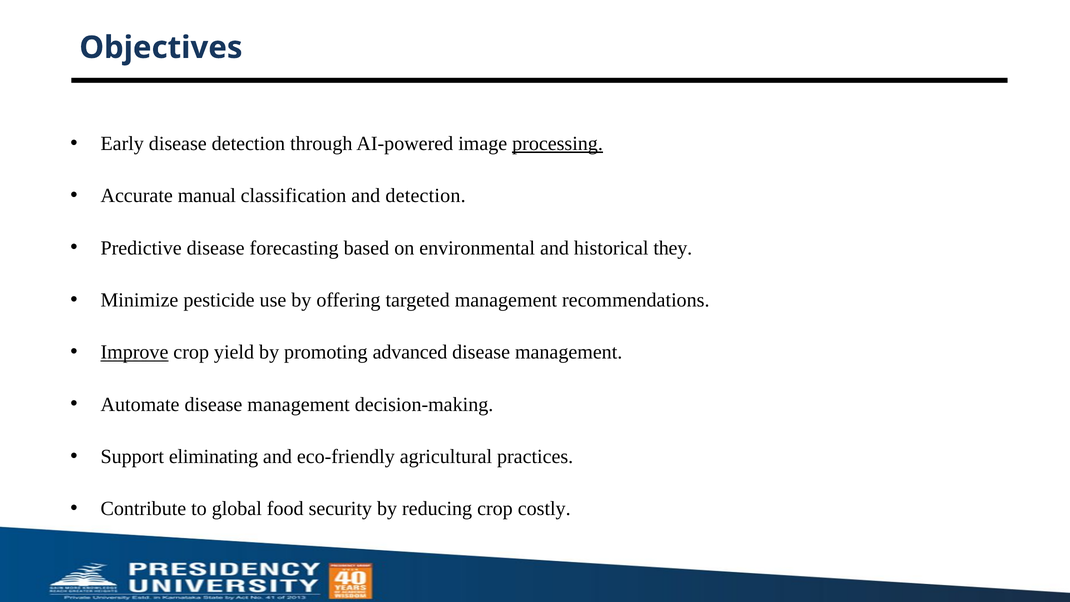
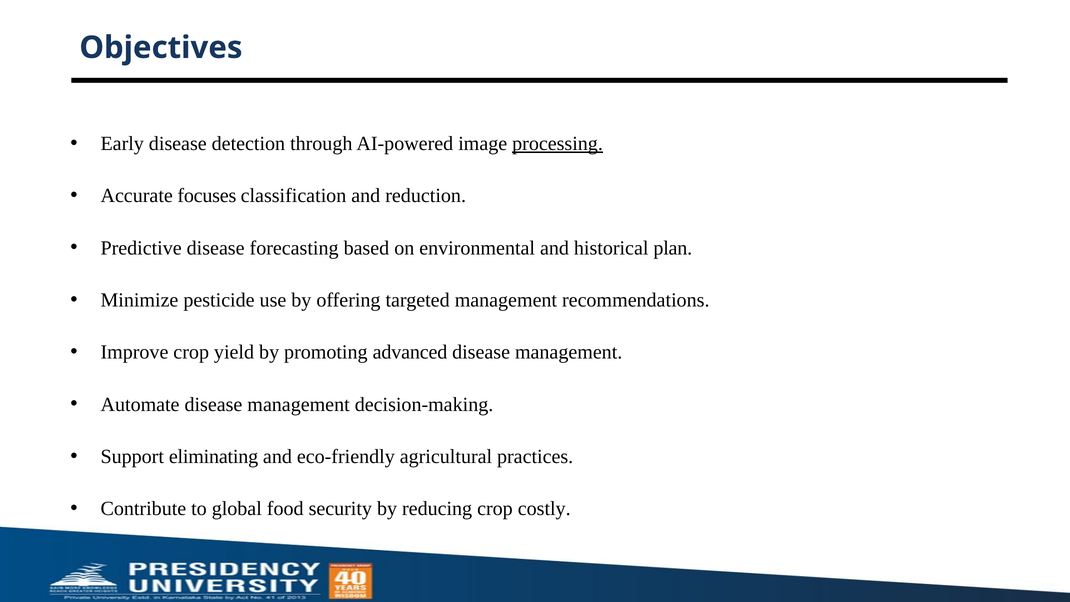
manual: manual -> focuses (207, 196)
and detection: detection -> reduction (426, 196)
they: they -> plan (673, 248)
Improve underline: present -> none (134, 352)
